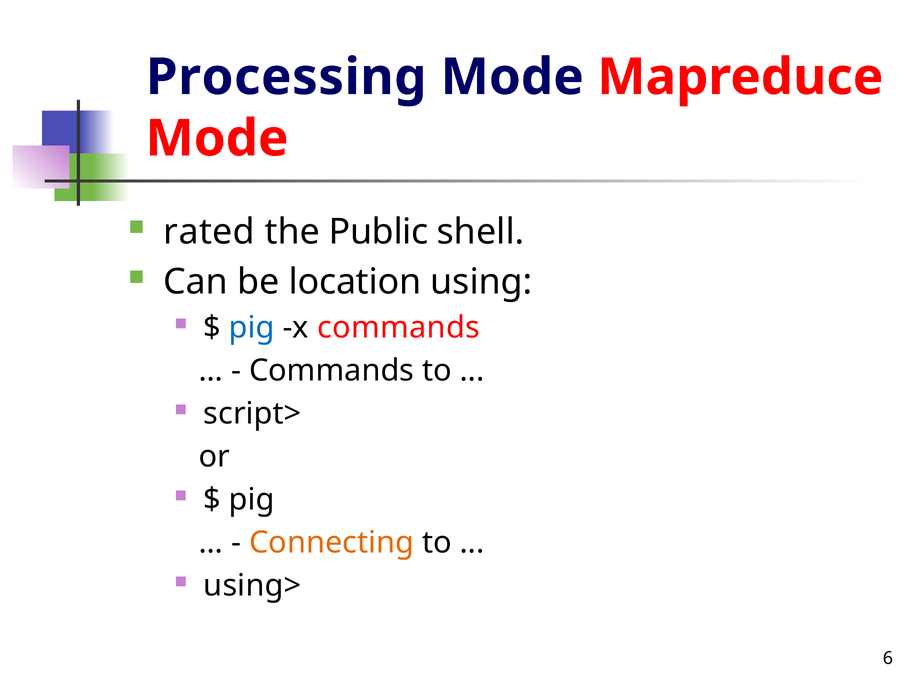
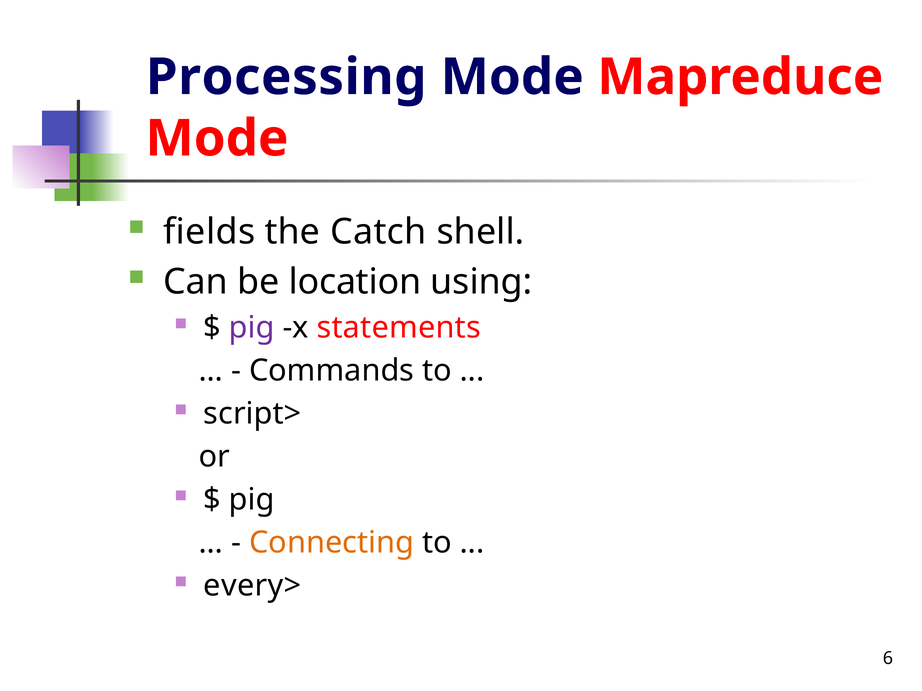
rated: rated -> fields (209, 232)
Public: Public -> Catch (378, 232)
pig colour: blue -> purple (252, 328)
x commands: commands -> statements (399, 328)
using>: using> -> every> (252, 586)
